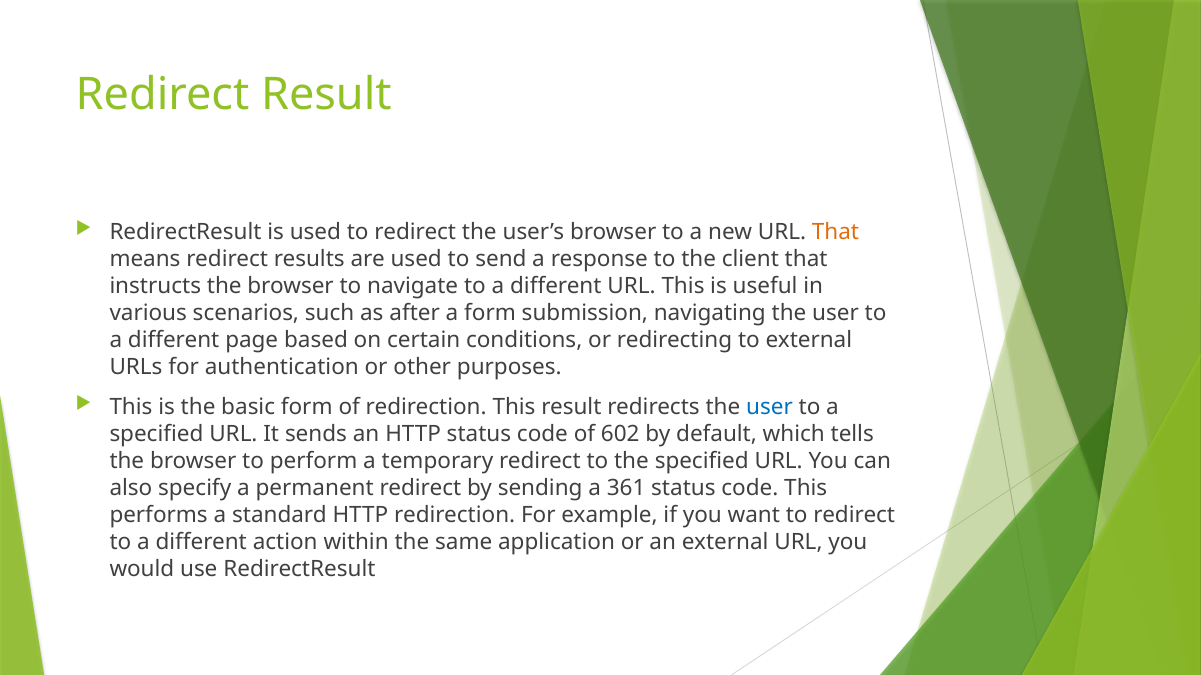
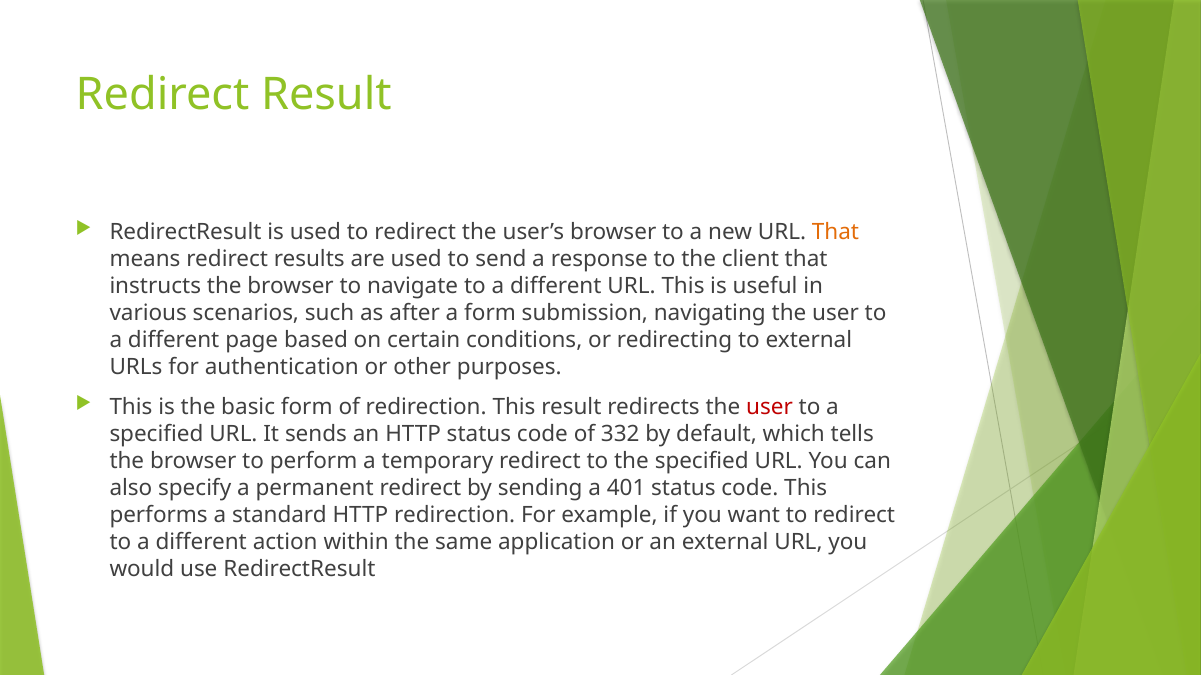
user colour: blue -> red (769, 407)
602: 602 -> 332 (620, 434)
361: 361 -> 401 (626, 488)
